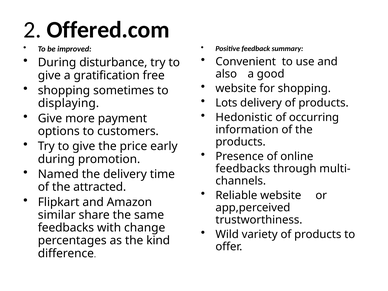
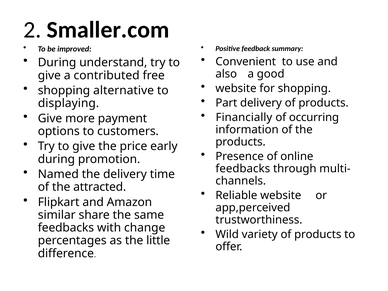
Offered.com: Offered.com -> Smaller.com (108, 30)
disturbance: disturbance -> understand (113, 63)
gratification: gratification -> contributed (107, 75)
sometimes: sometimes -> alternative (124, 90)
Lots: Lots -> Part (226, 103)
Hedonistic: Hedonistic -> Financially (244, 117)
kind: kind -> little (158, 241)
